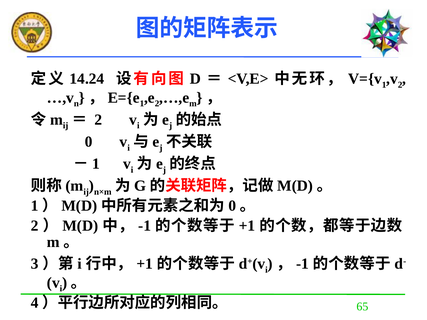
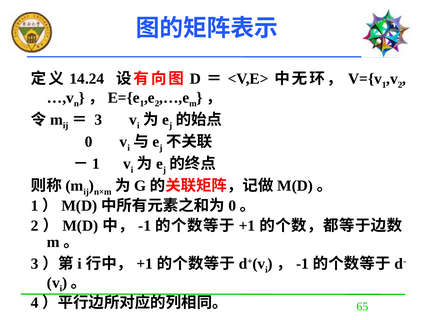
2: 2 -> 3 (98, 120)
